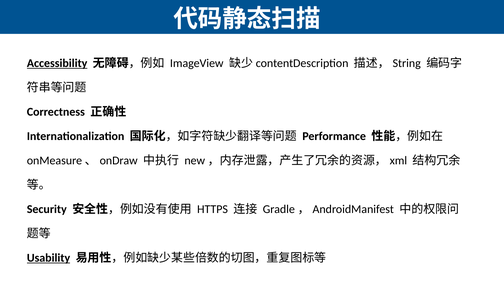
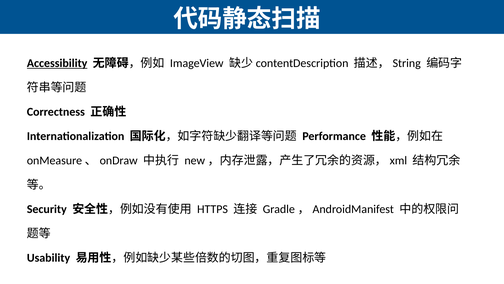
Usability underline: present -> none (49, 257)
